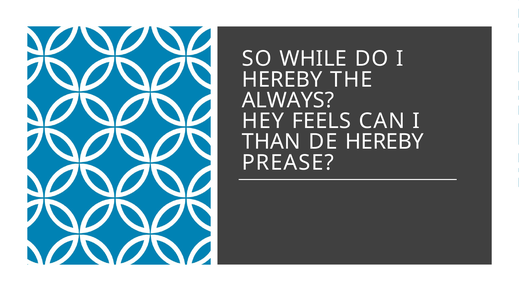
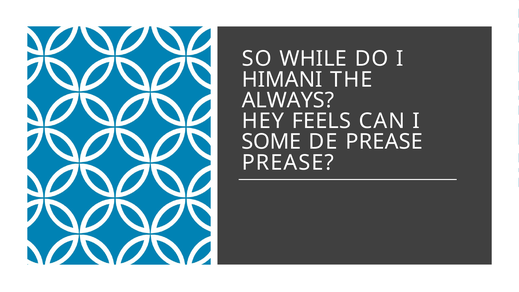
HEREBY: HEREBY -> HIMANI (282, 80)
THAN: THAN -> SOME (271, 142)
DE HEREBY: HEREBY -> PREASE (384, 142)
